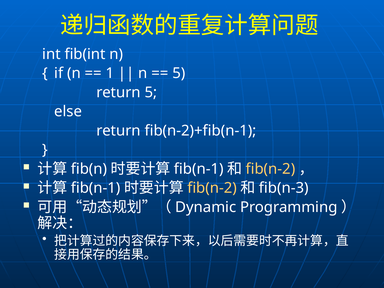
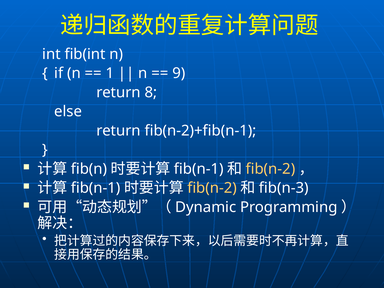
5: 5 -> 9 (179, 73)
return 5: 5 -> 8 (151, 92)
